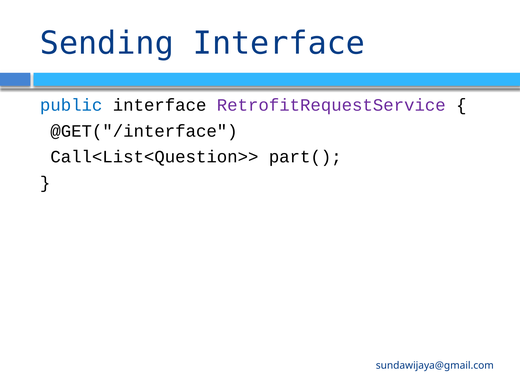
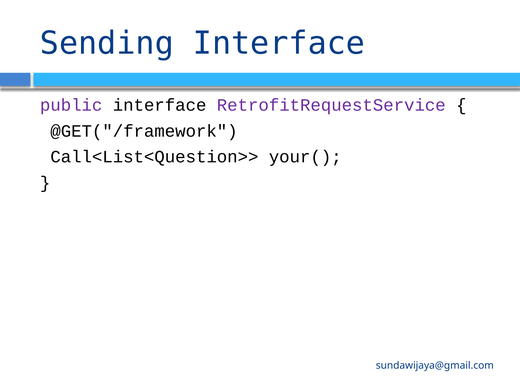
public colour: blue -> purple (71, 105)
@GET("/interface: @GET("/interface -> @GET("/framework (144, 131)
part(: part( -> your( (305, 157)
